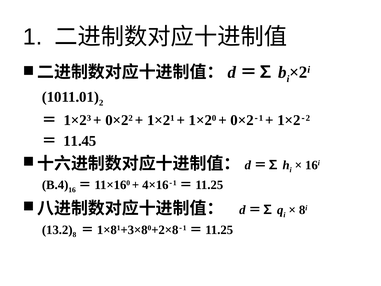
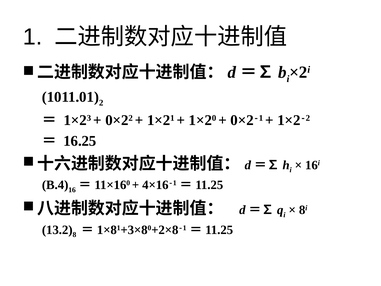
11.45: 11.45 -> 16.25 (80, 141)
